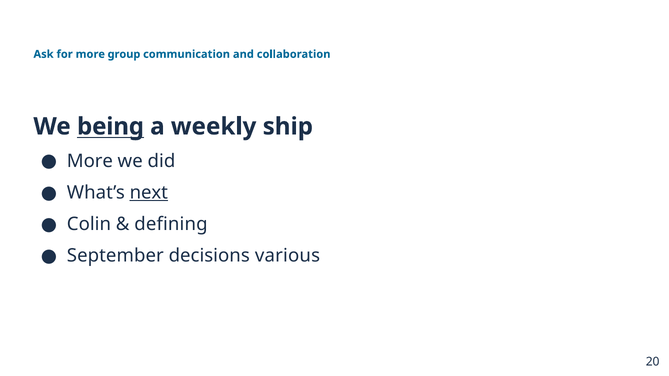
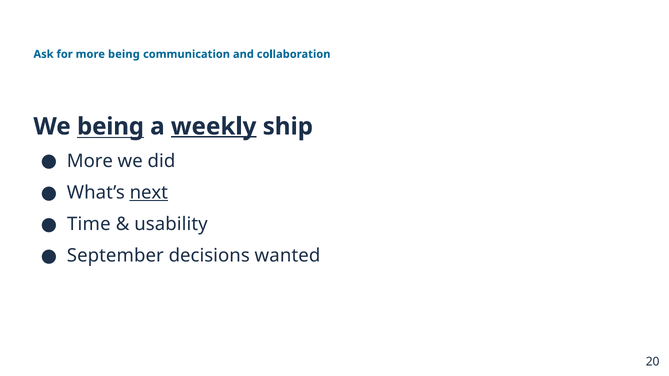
more group: group -> being (124, 54)
weekly underline: none -> present (214, 127)
Colin: Colin -> Time (89, 224)
defining: defining -> usability (171, 224)
various: various -> wanted (288, 256)
